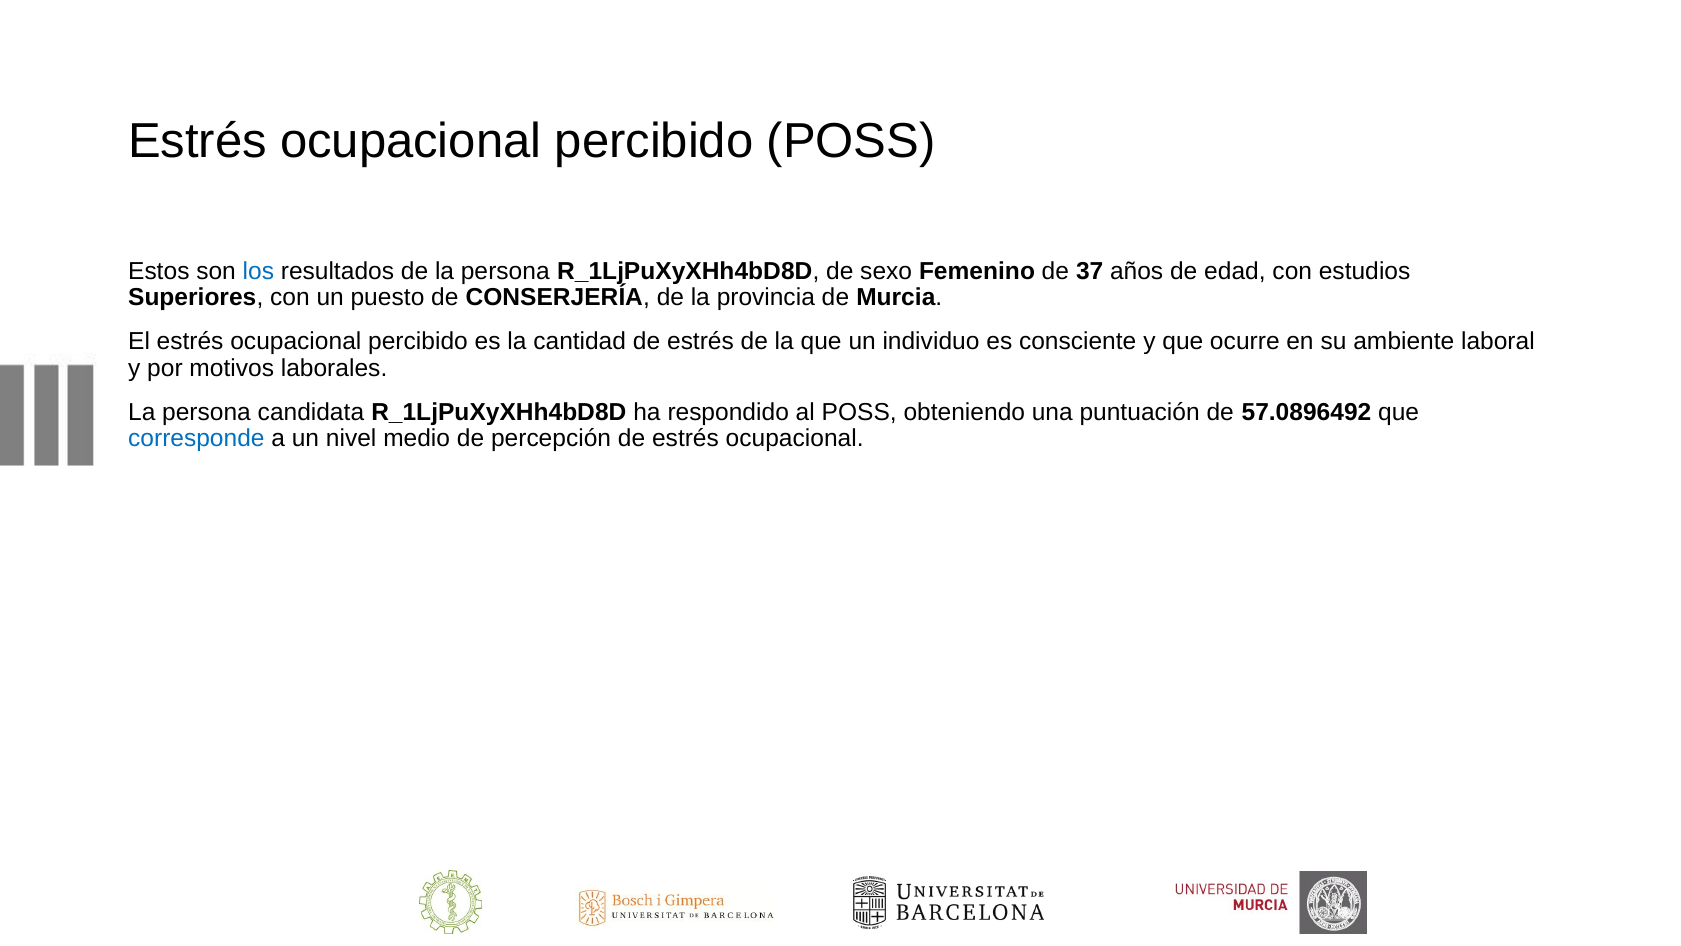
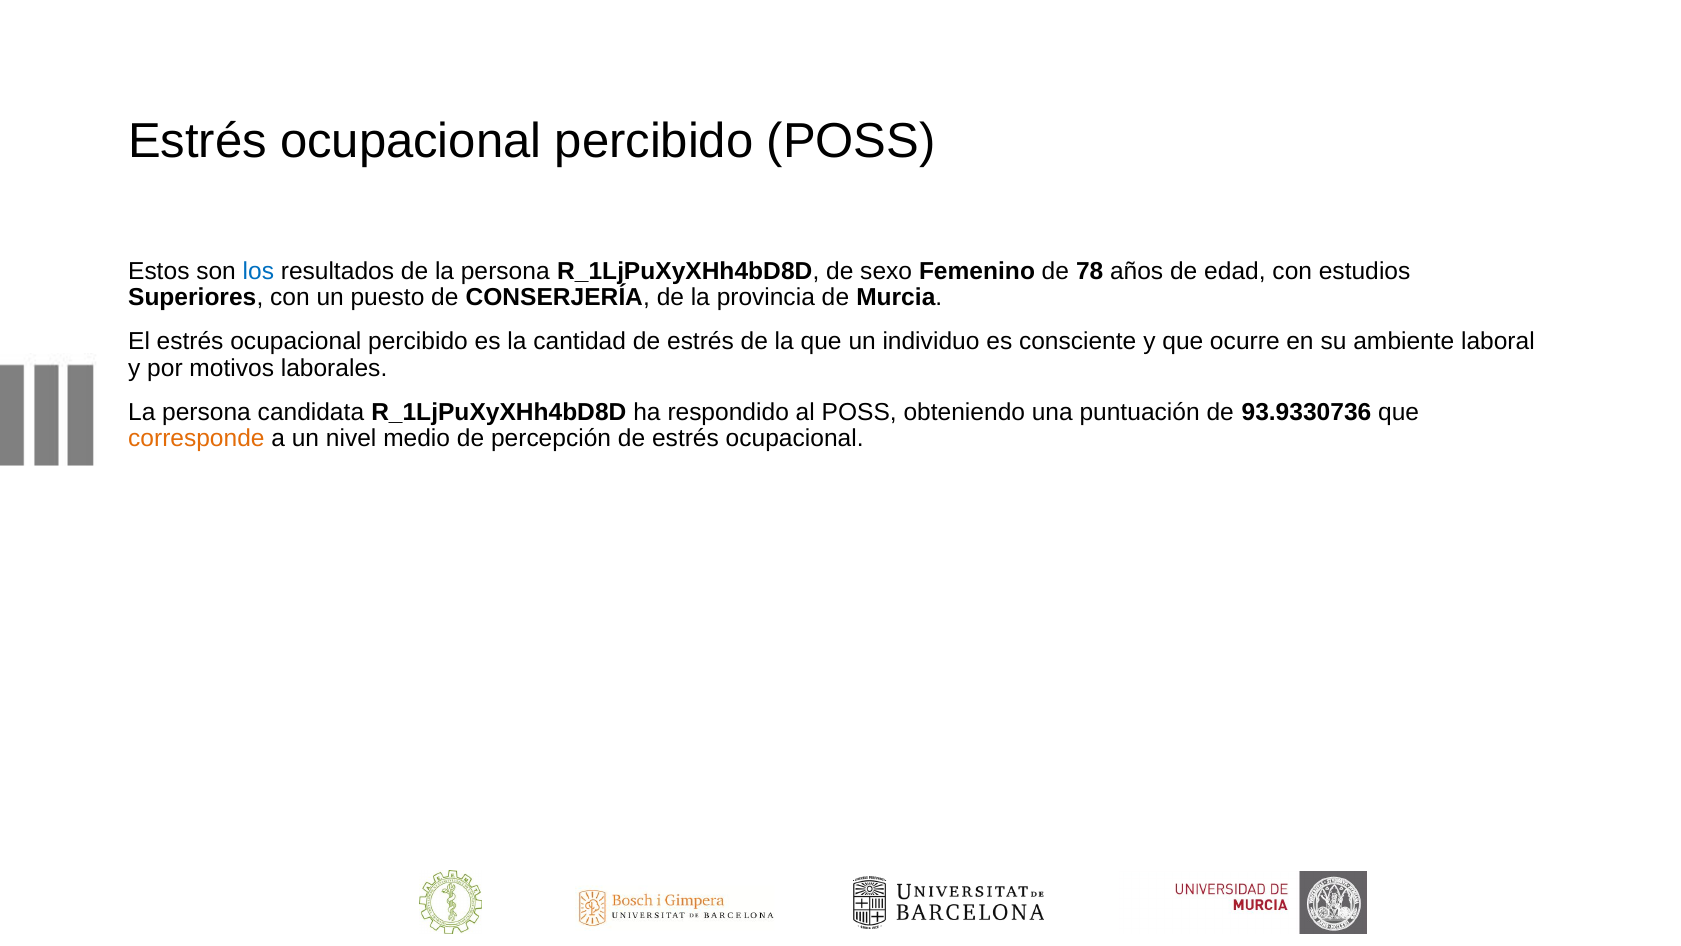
37: 37 -> 78 (1090, 271)
57.0896492: 57.0896492 -> 93.9330736 (1306, 412)
corresponde colour: blue -> orange (196, 439)
